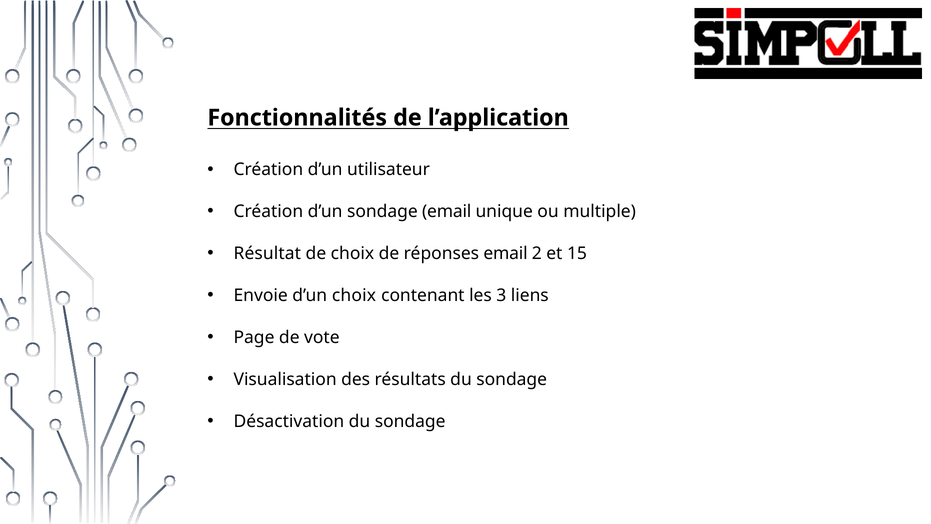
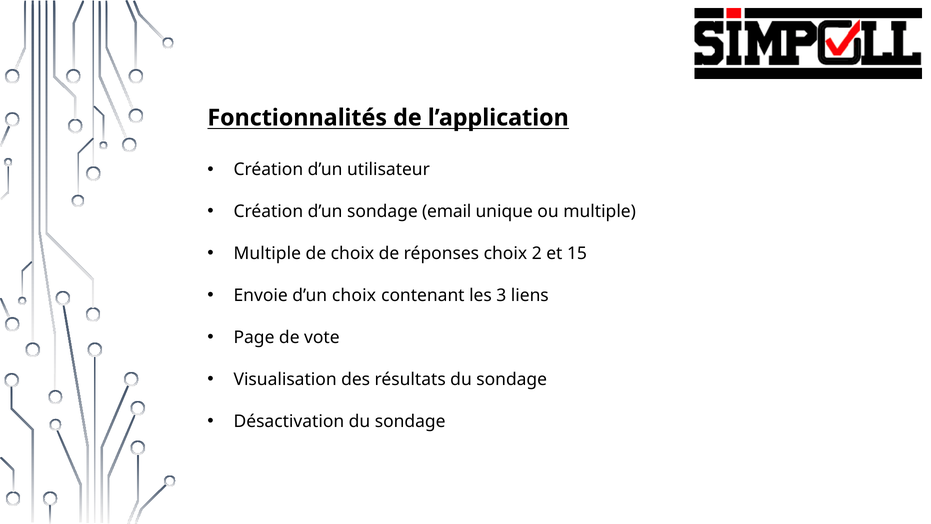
Résultat: Résultat -> Multiple (267, 253)
réponses email: email -> choix (505, 253)
